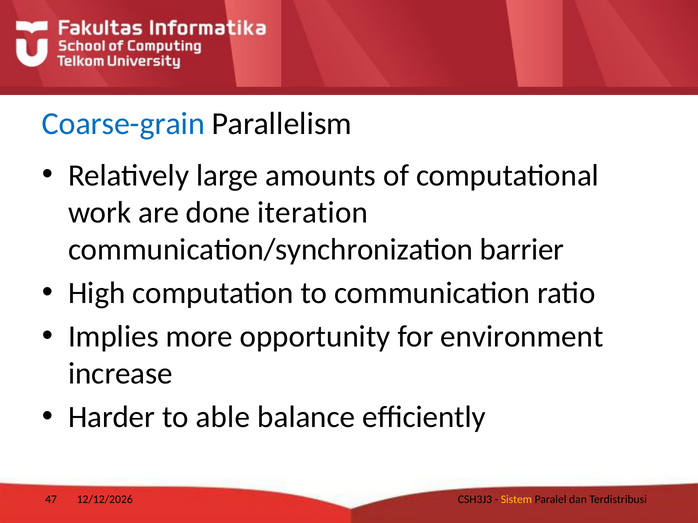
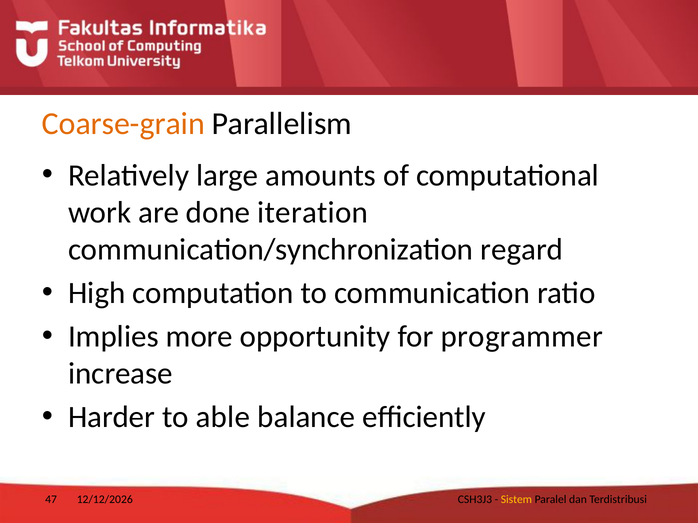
Coarse-grain colour: blue -> orange (123, 124)
barrier: barrier -> regard (522, 250)
environment: environment -> programmer (522, 337)
